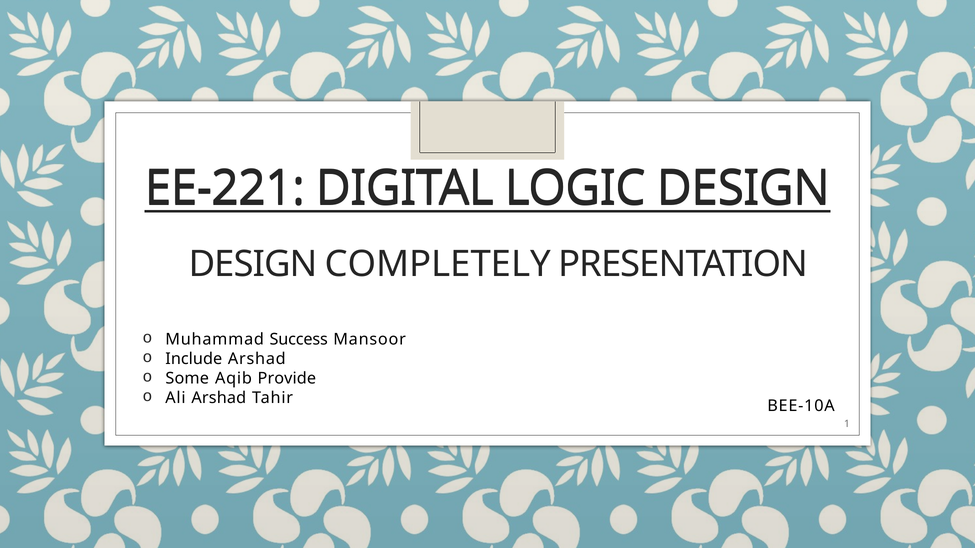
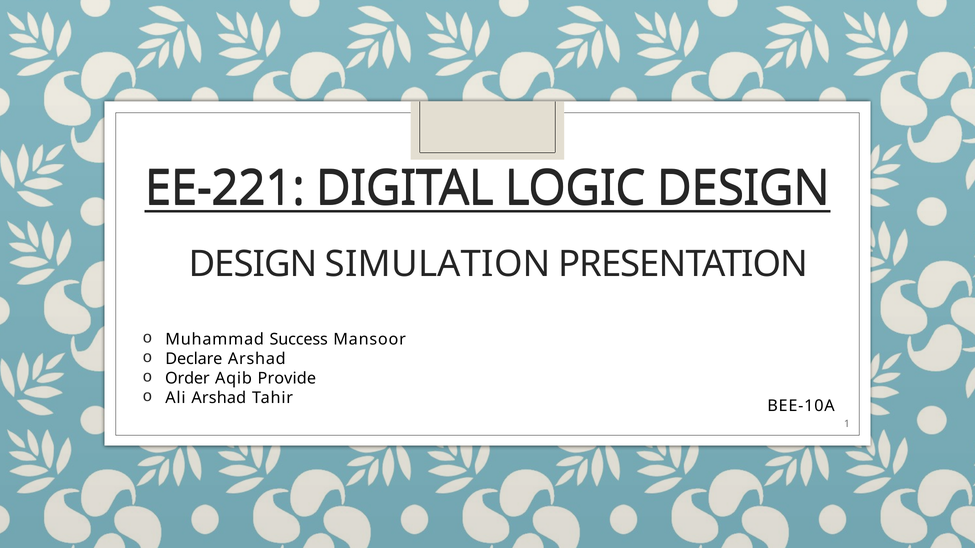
COMPLETELY: COMPLETELY -> SIMULATION (438, 264)
Include: Include -> Declare (194, 359)
Some: Some -> Order (187, 379)
